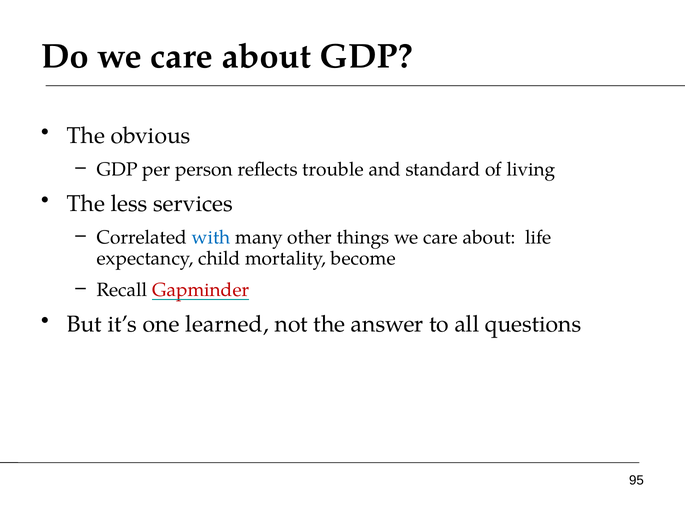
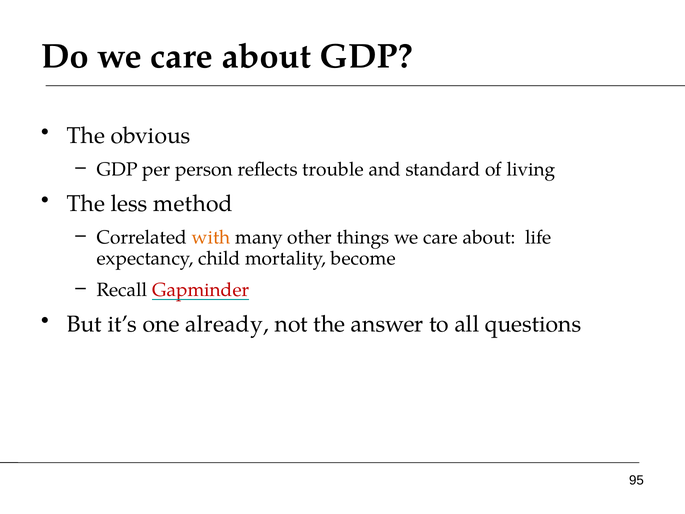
services: services -> method (193, 204)
with colour: blue -> orange (211, 238)
learned: learned -> already (227, 324)
